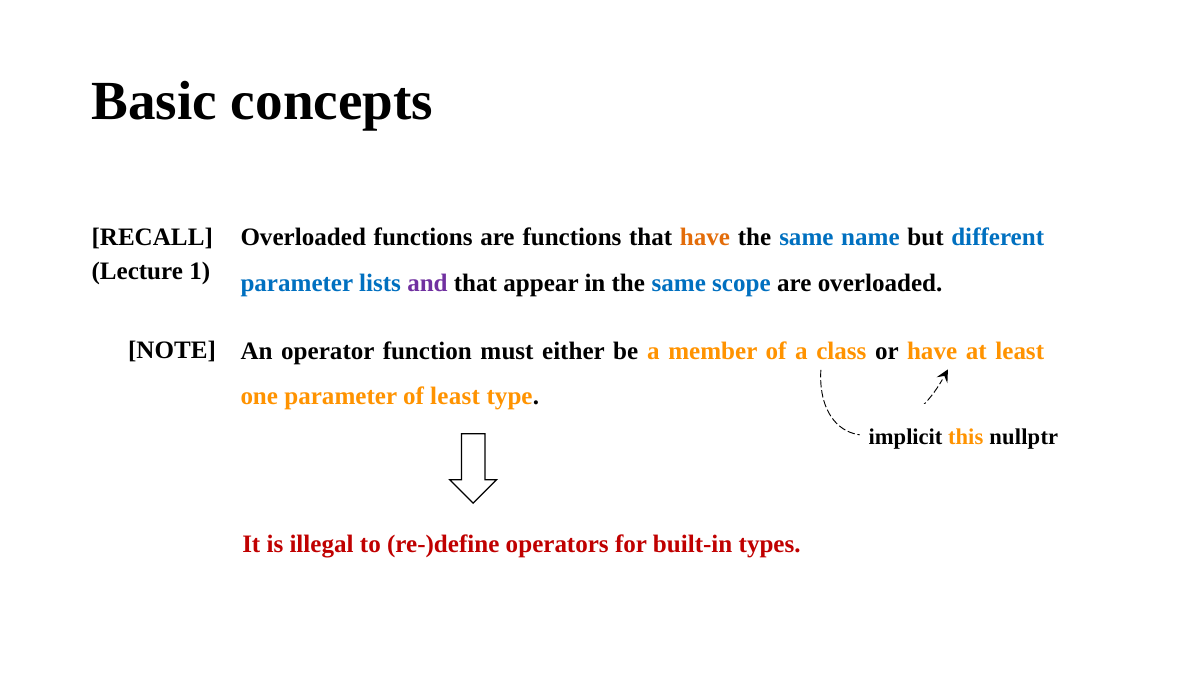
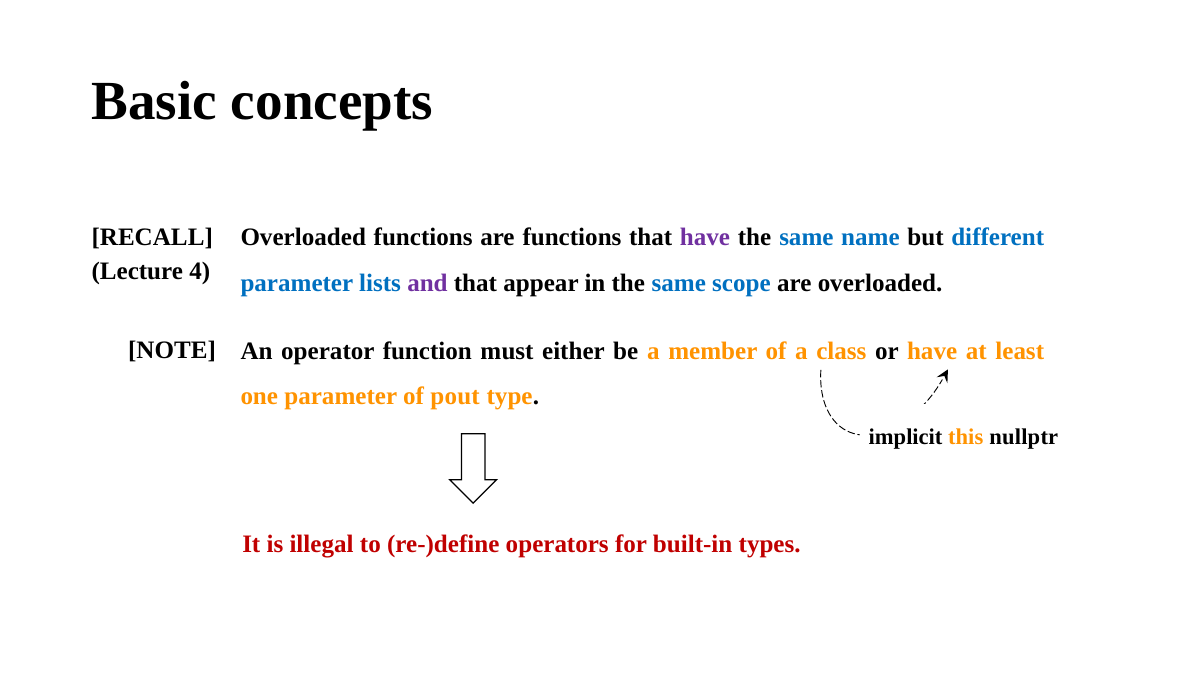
have colour: orange -> purple (705, 238)
1: 1 -> 4 (200, 271)
of least: least -> pout (455, 396)
